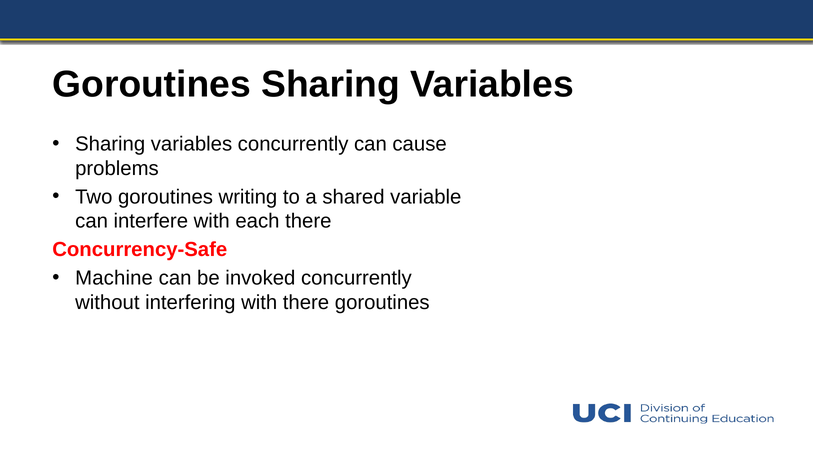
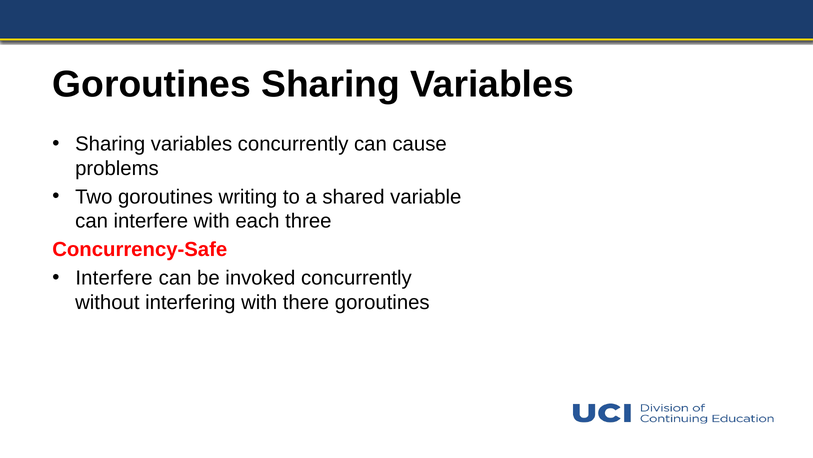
each there: there -> three (308, 221)
Machine: Machine -> Interfere (114, 278)
